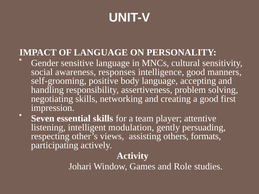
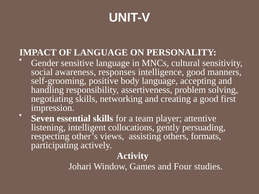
modulation: modulation -> collocations (131, 127)
Role: Role -> Four (183, 167)
